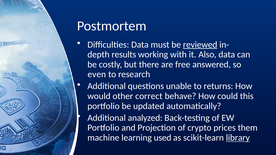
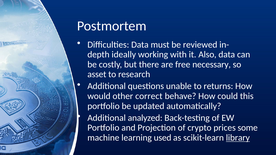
reviewed underline: present -> none (200, 45)
results: results -> ideally (124, 55)
answered: answered -> necessary (212, 65)
even: even -> asset (97, 74)
them: them -> some (248, 128)
